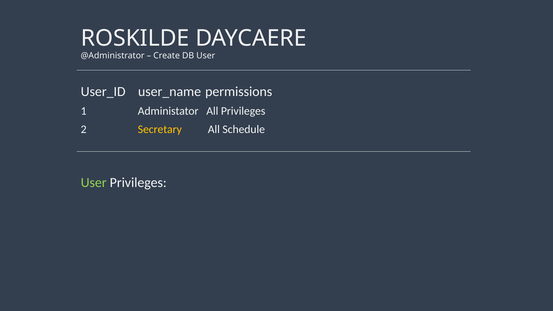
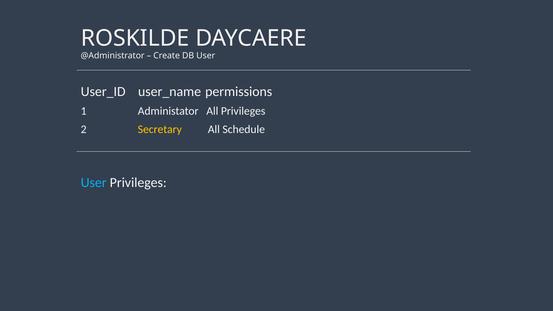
User colour: light green -> light blue (94, 183)
